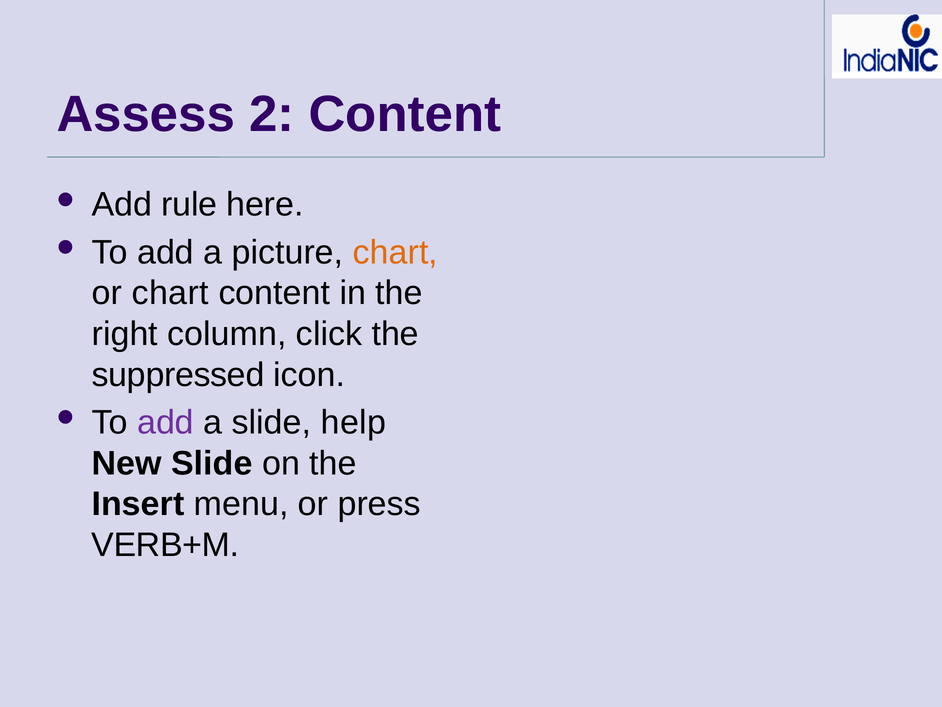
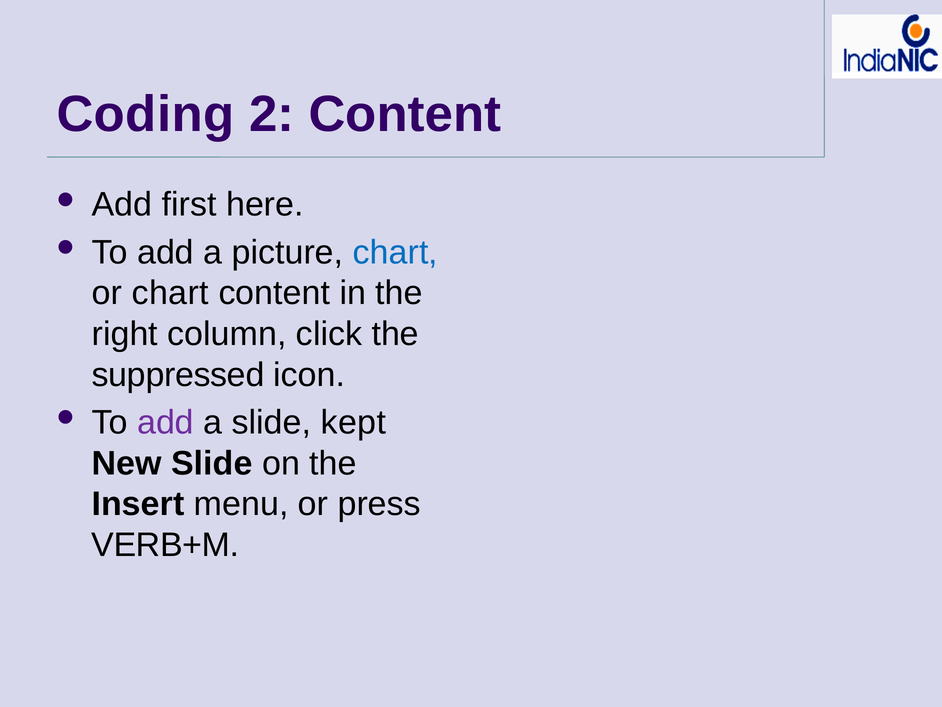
Assess: Assess -> Coding (145, 114)
rule: rule -> first (189, 205)
chart colour: orange -> blue (395, 252)
help: help -> kept (354, 422)
